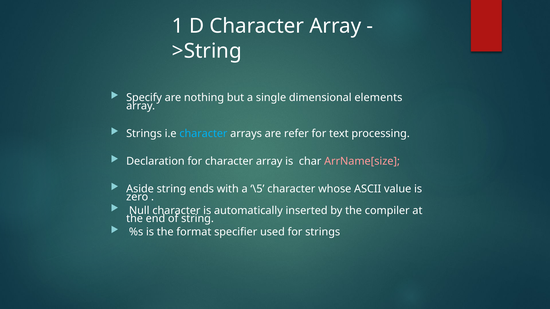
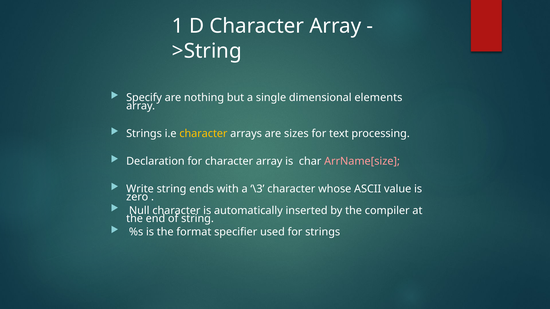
character colour: light blue -> yellow (203, 134)
refer: refer -> sizes (296, 134)
Aside: Aside -> Write (140, 189)
\5: \5 -> \3 (257, 189)
